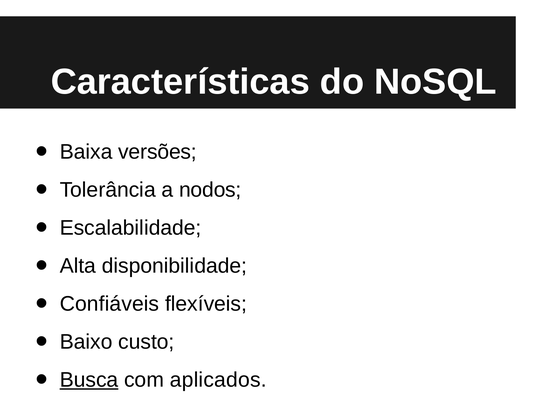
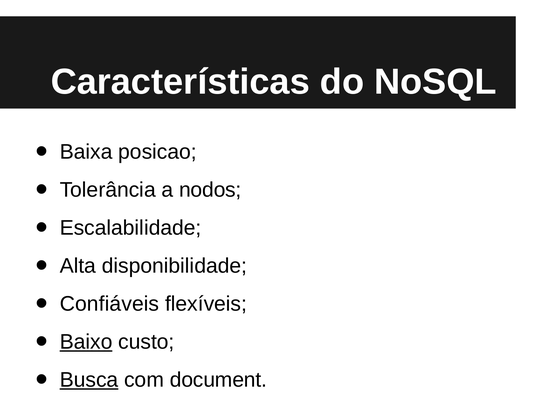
versões: versões -> posicao (157, 152)
Baixo underline: none -> present (86, 342)
aplicados: aplicados -> document (218, 380)
